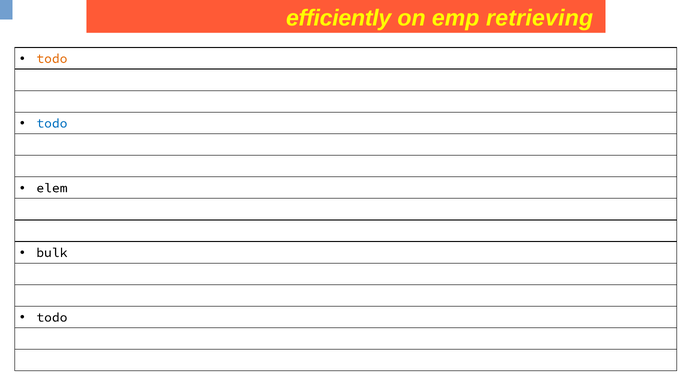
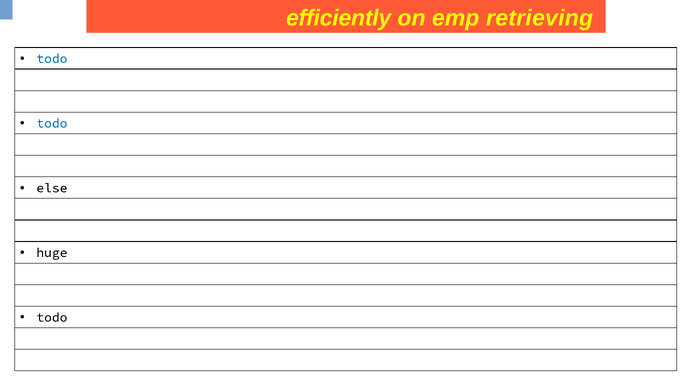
todo colour: orange -> blue (52, 59)
elem: elem -> else (52, 188)
bulk: bulk -> huge (52, 253)
